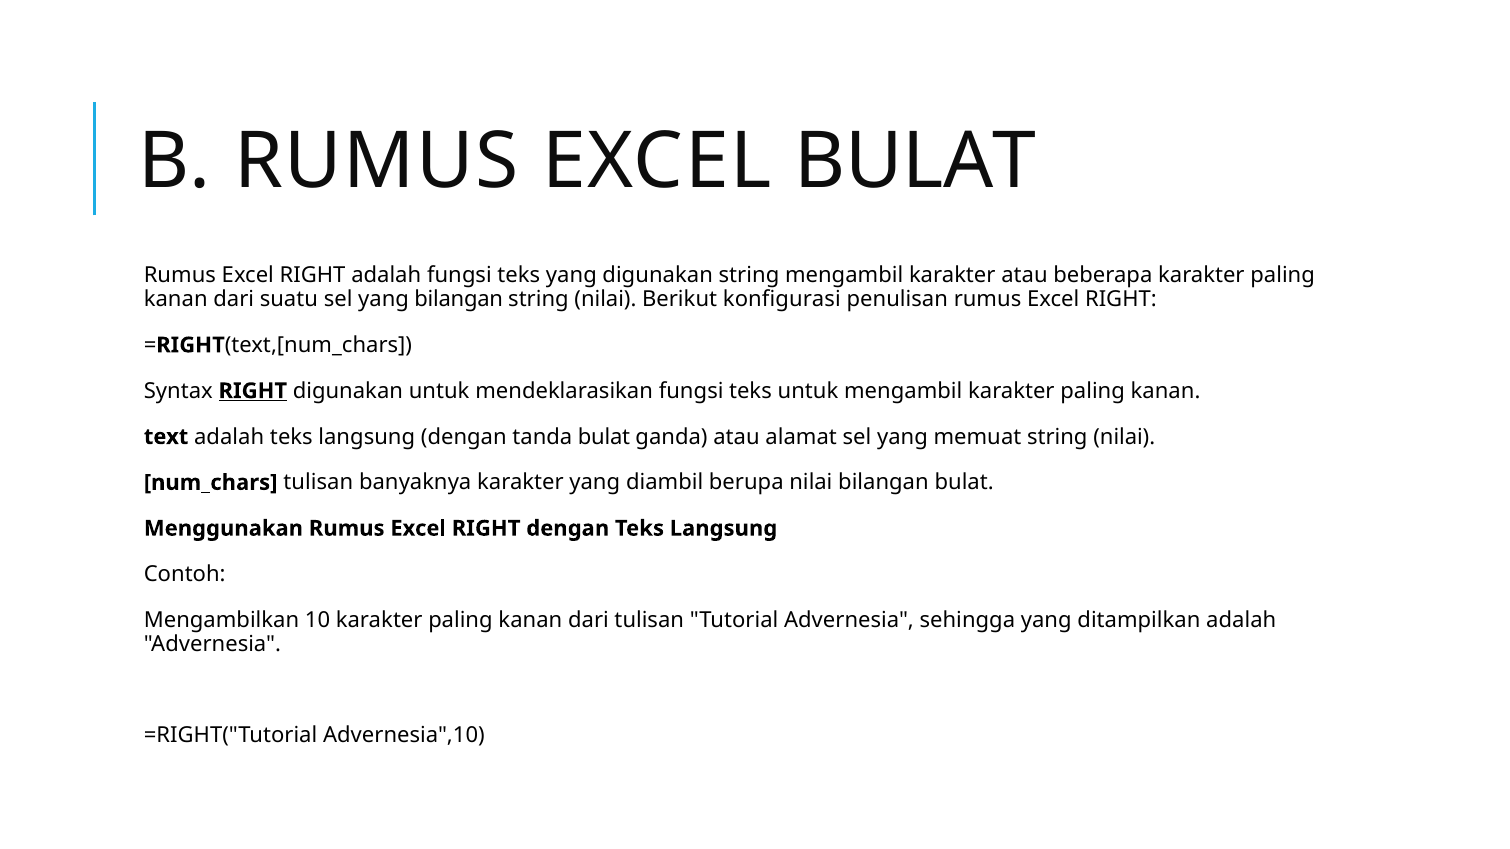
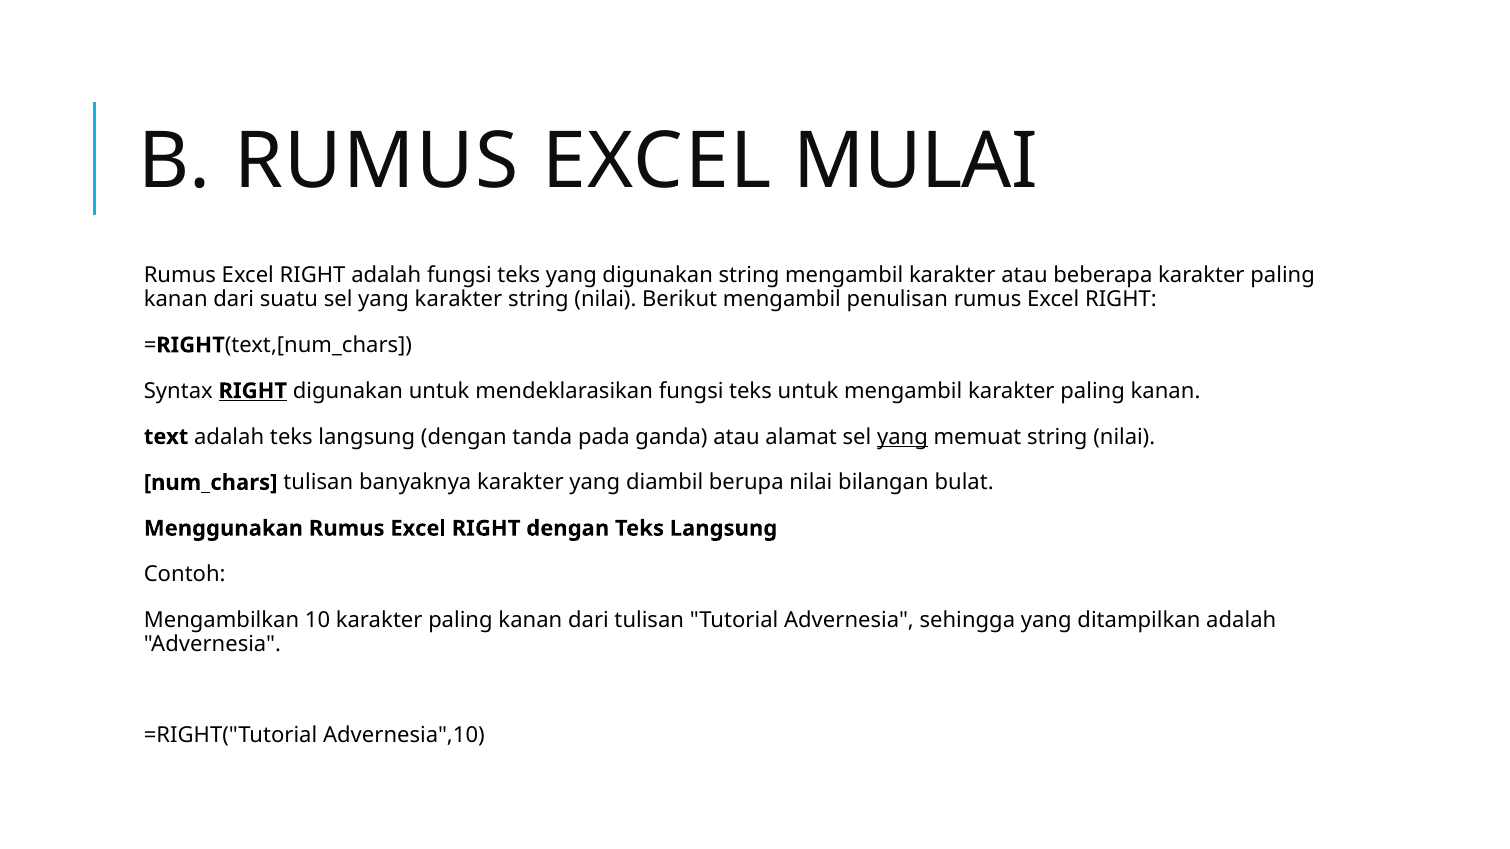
EXCEL BULAT: BULAT -> MULAI (916, 162)
yang bilangan: bilangan -> karakter (459, 299)
Berikut konfigurasi: konfigurasi -> mengambil (782, 299)
tanda bulat: bulat -> pada (604, 437)
yang underline: none -> present (902, 437)
